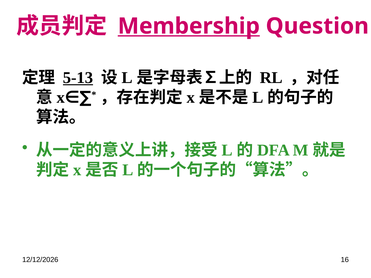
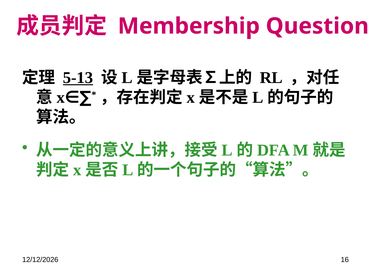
Membership underline: present -> none (189, 26)
